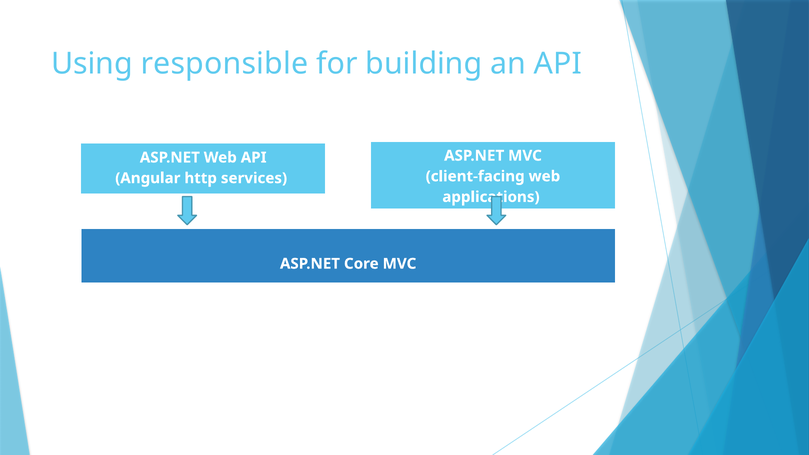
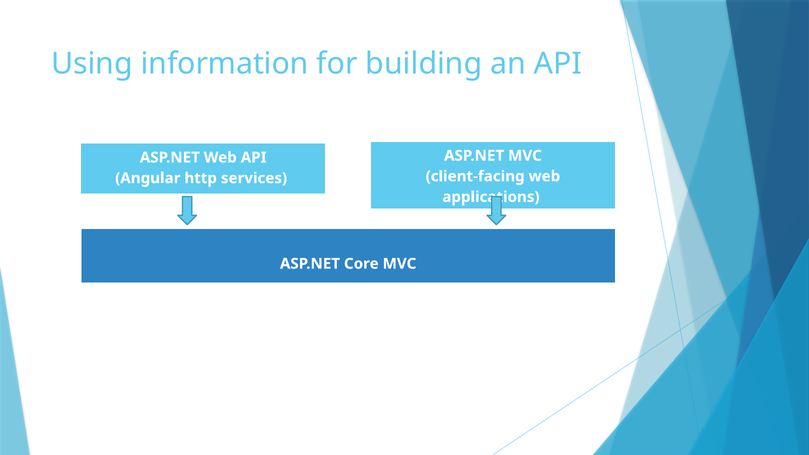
responsible: responsible -> information (225, 64)
